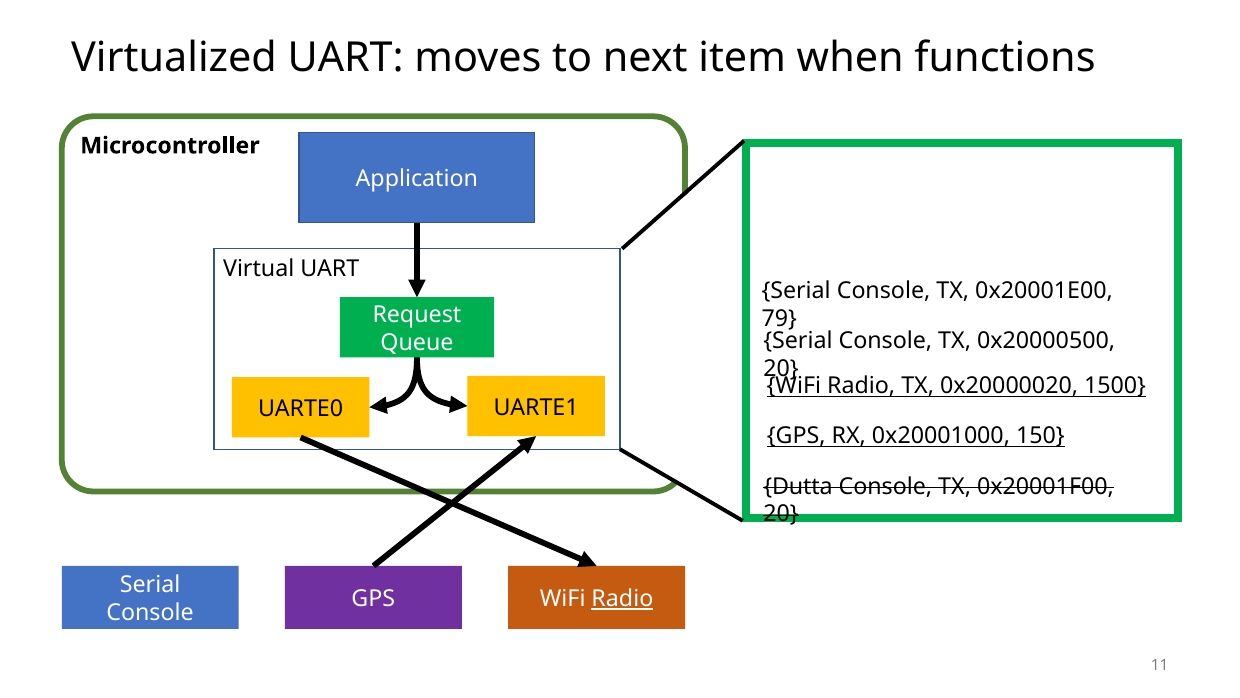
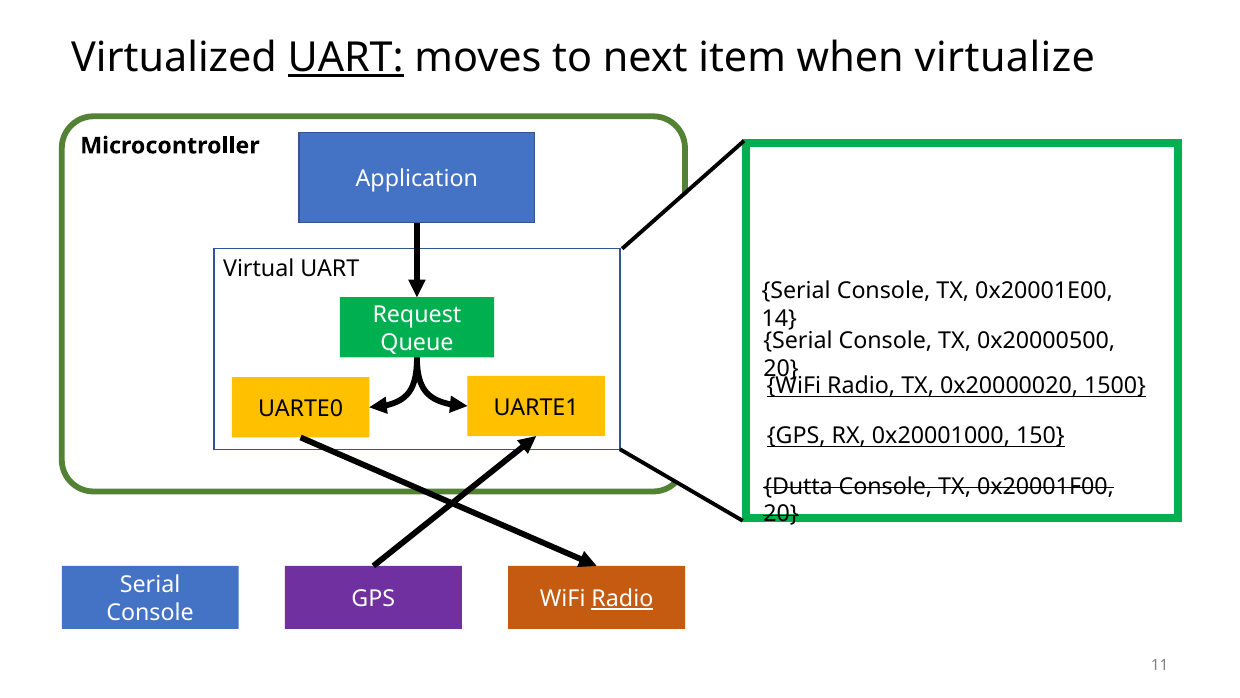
UART underline: none -> present (346, 58)
functions: functions -> virtualize (1005, 58)
79: 79 -> 14 (779, 318)
